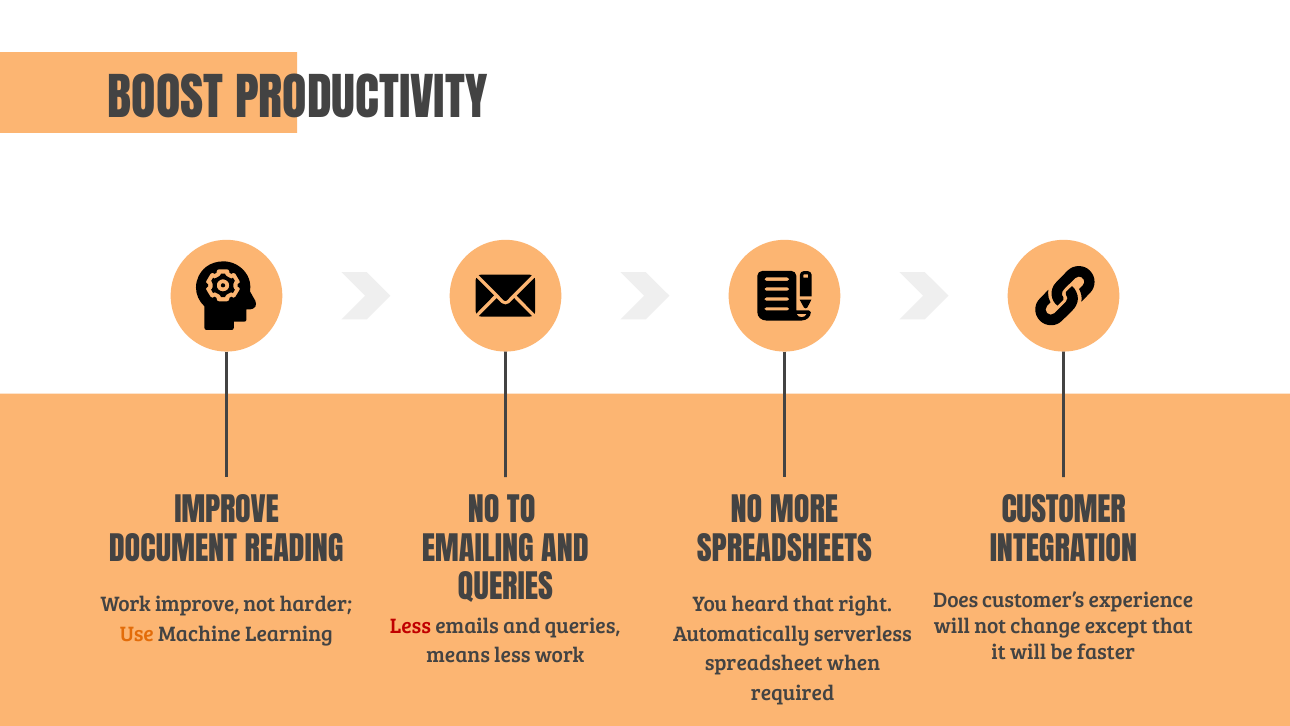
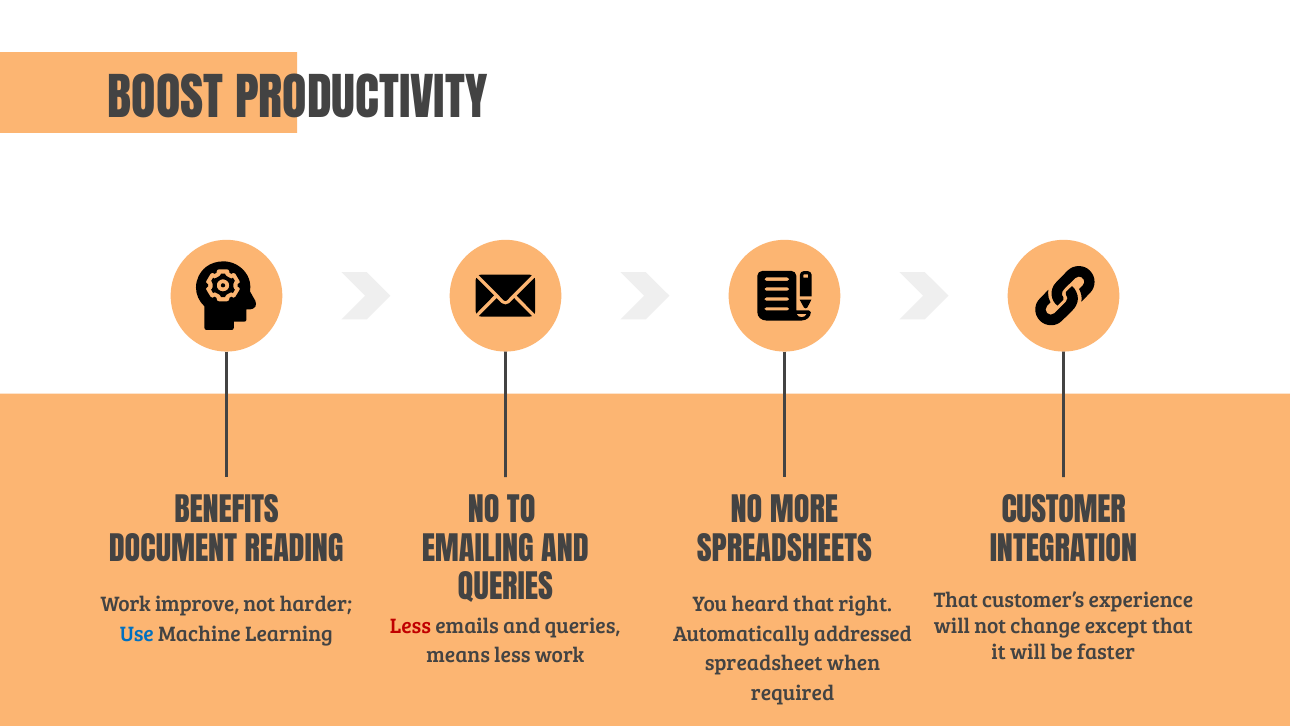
IMPROVE: IMPROVE -> BENEFITS (227, 512)
Does: Does -> That (956, 600)
Use colour: orange -> blue (137, 634)
serverless: serverless -> addressed (863, 634)
